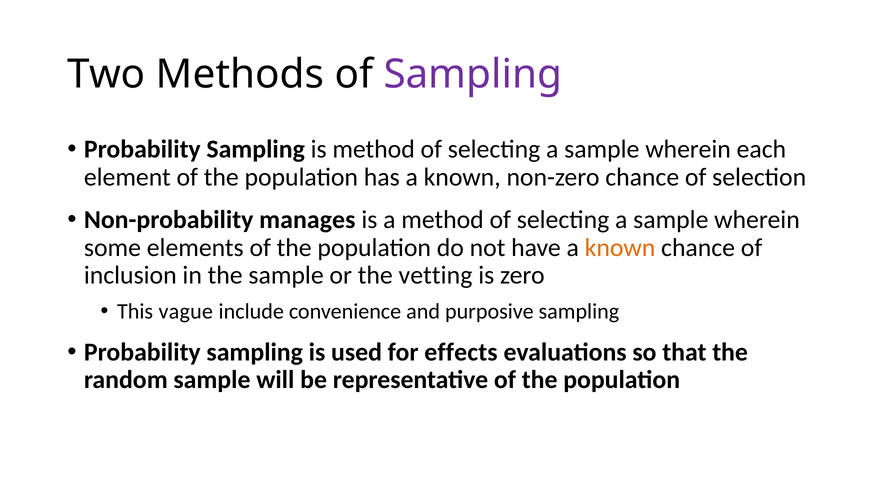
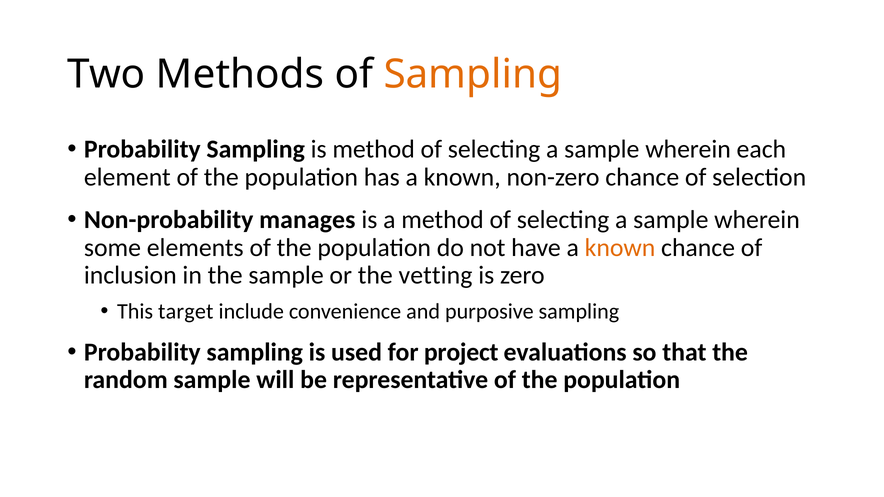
Sampling colour: purple -> orange (473, 74)
vague: vague -> target (186, 312)
effects: effects -> project (461, 352)
